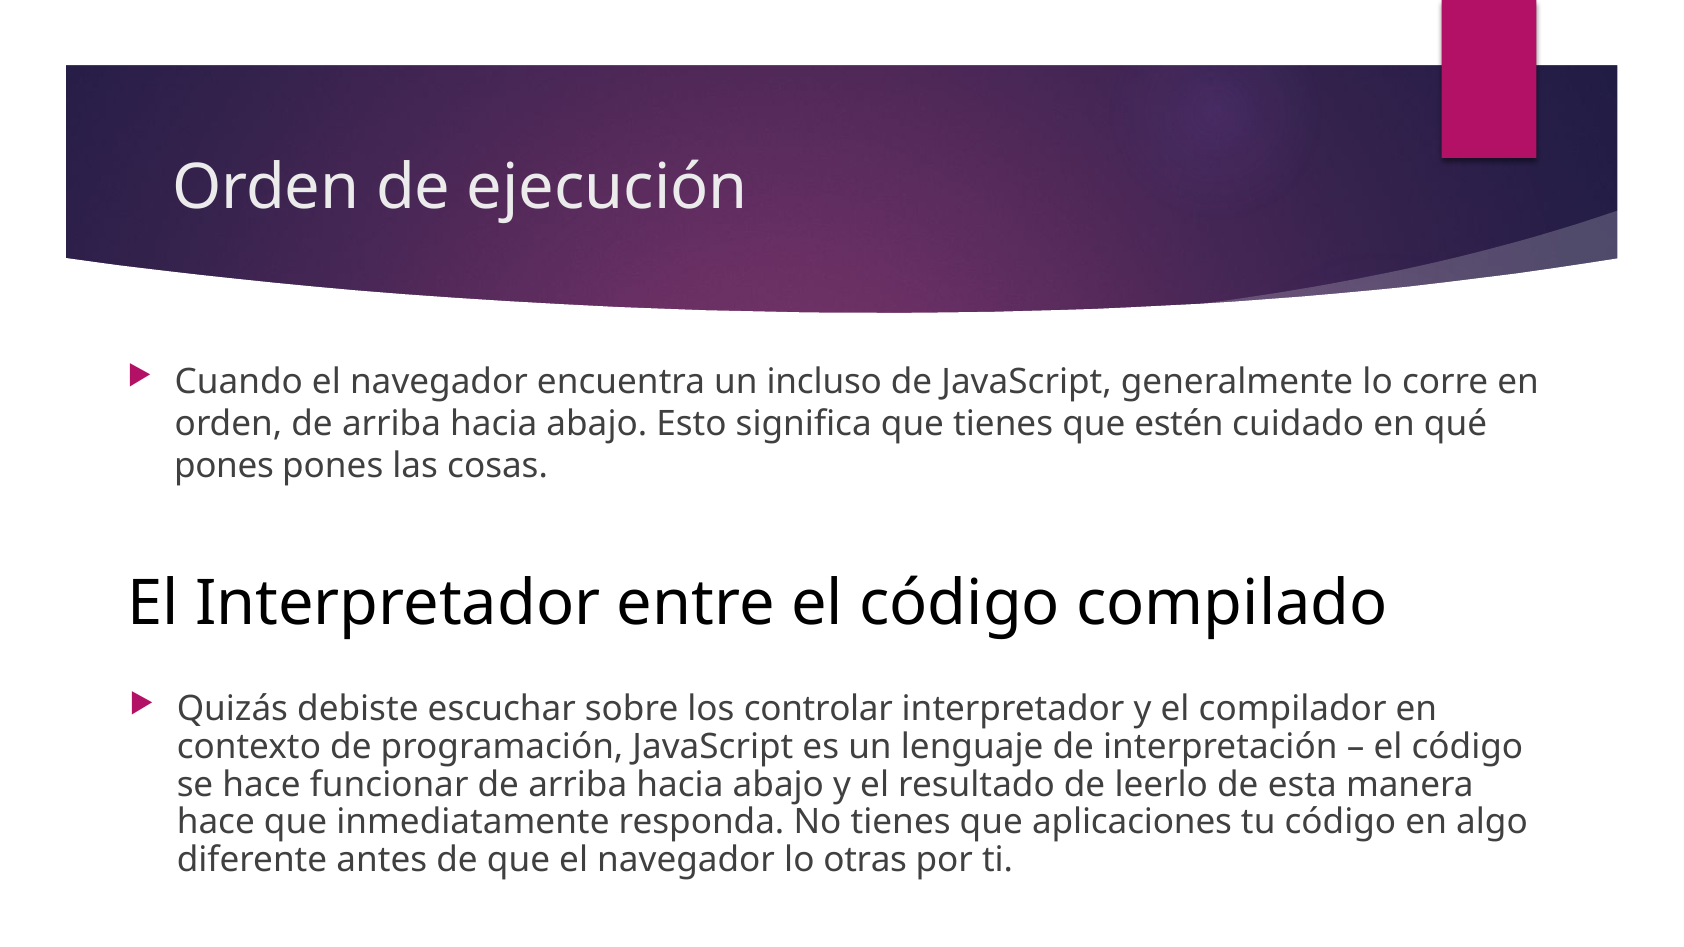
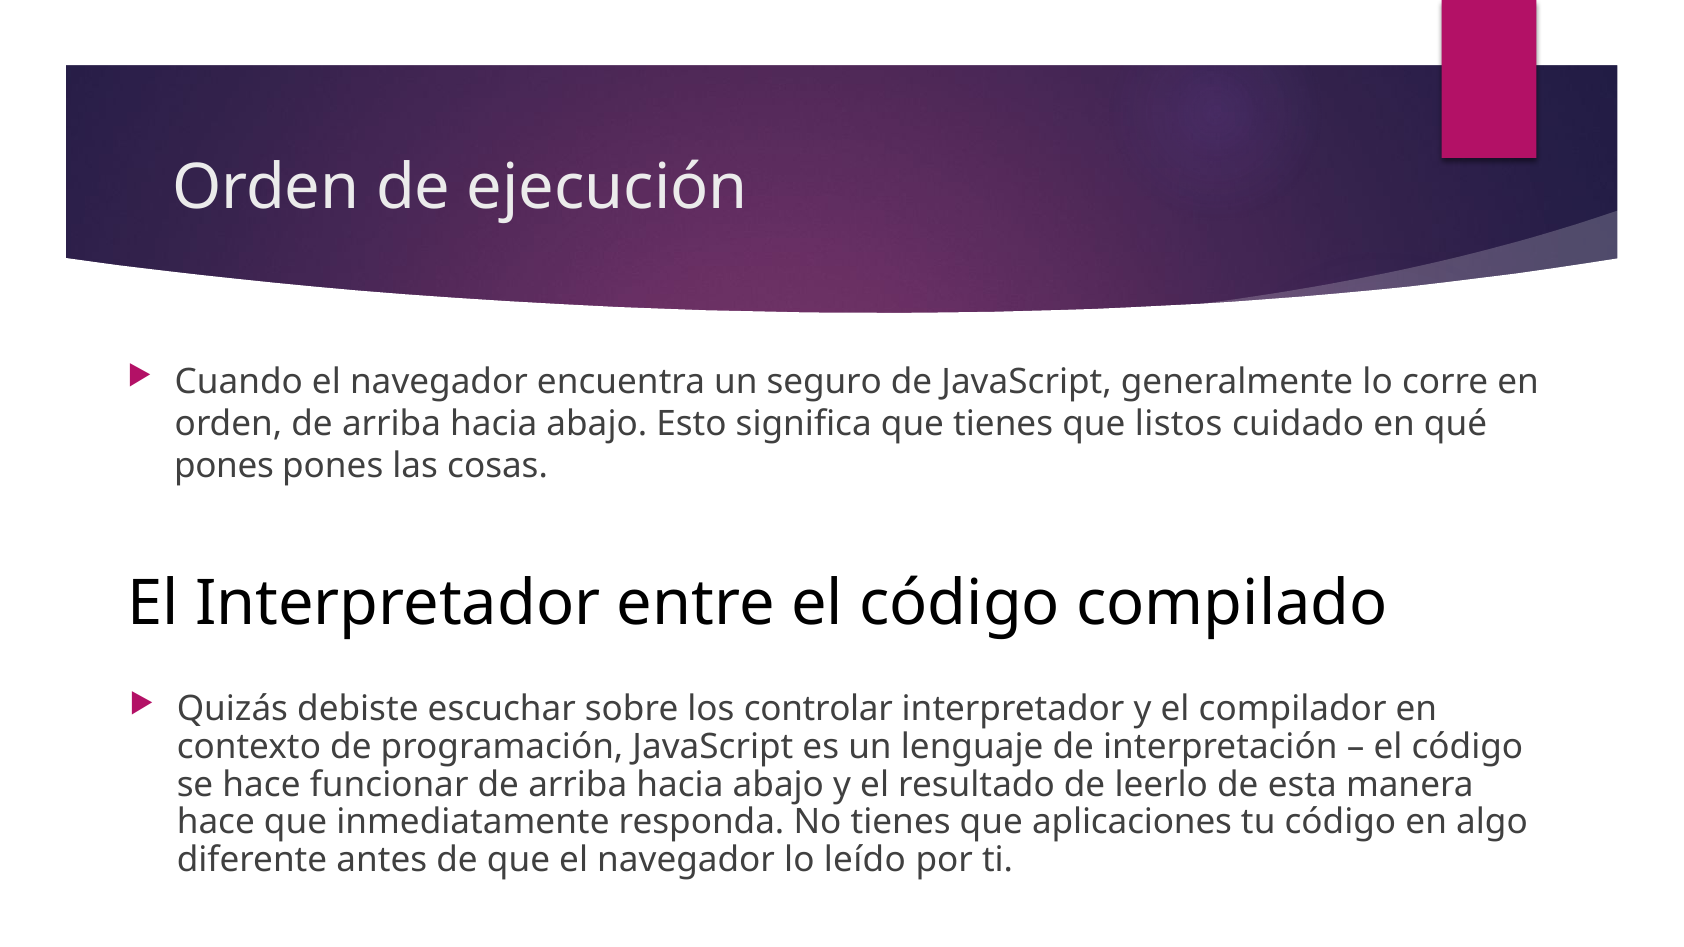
incluso: incluso -> seguro (824, 382)
estén: estén -> listos (1179, 424)
otras: otras -> leído (865, 861)
